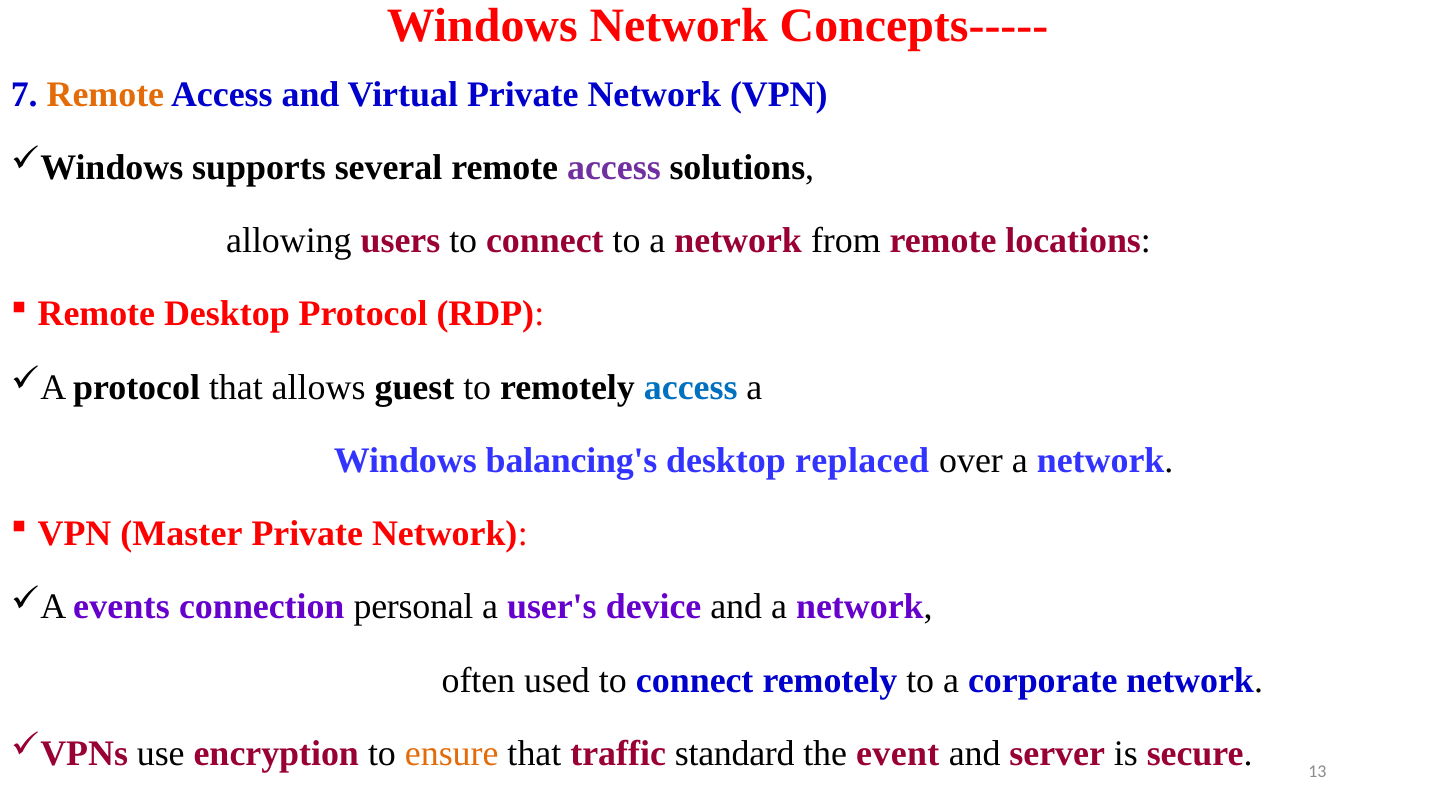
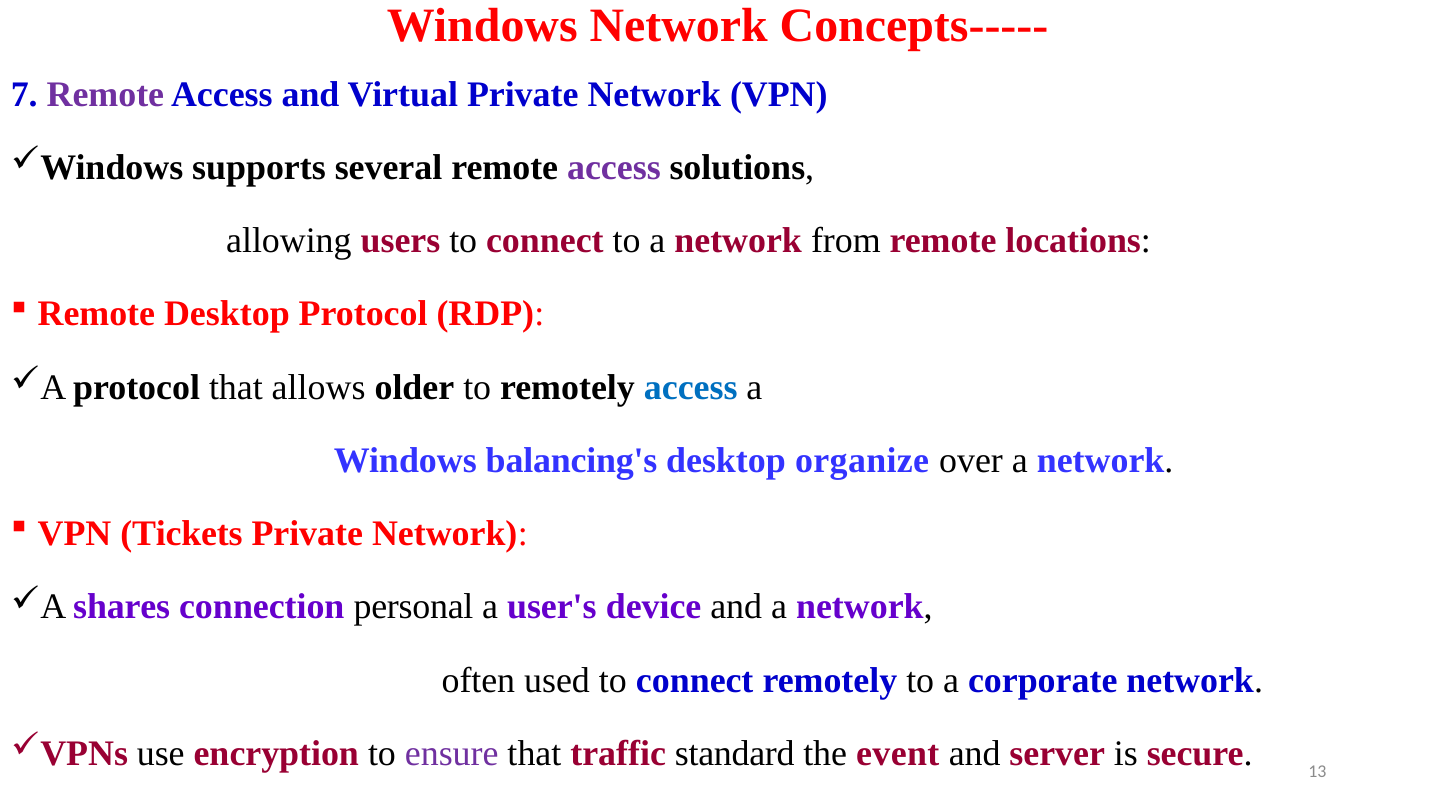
Remote colour: orange -> purple (105, 94)
guest: guest -> older (414, 387)
replaced: replaced -> organize (862, 460)
Master: Master -> Tickets (182, 534)
events: events -> shares (122, 607)
ensure colour: orange -> purple (452, 753)
